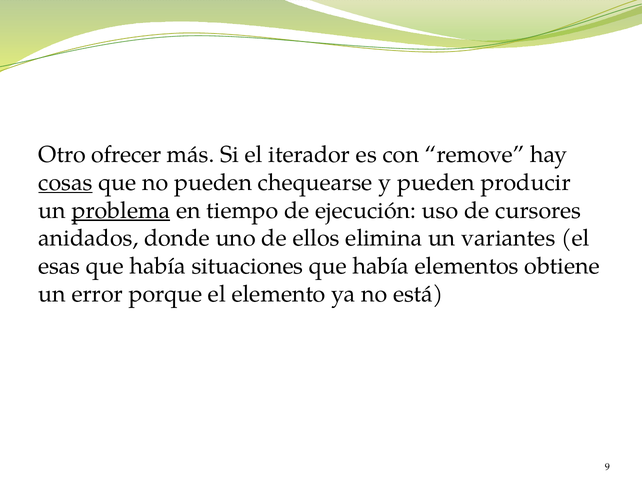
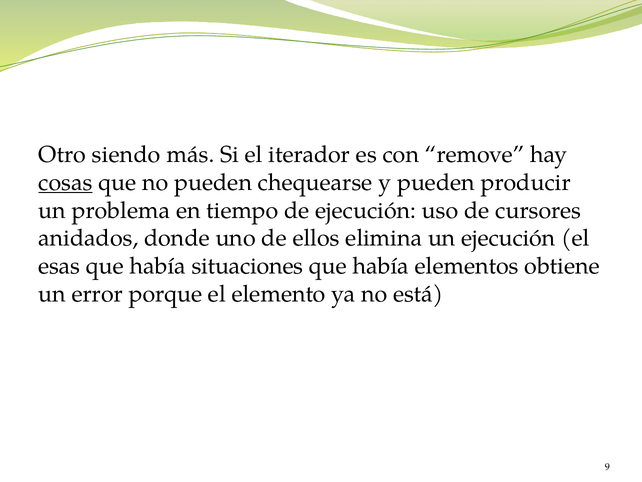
ofrecer: ofrecer -> siendo (126, 155)
problema underline: present -> none (121, 210)
un variantes: variantes -> ejecución (508, 238)
